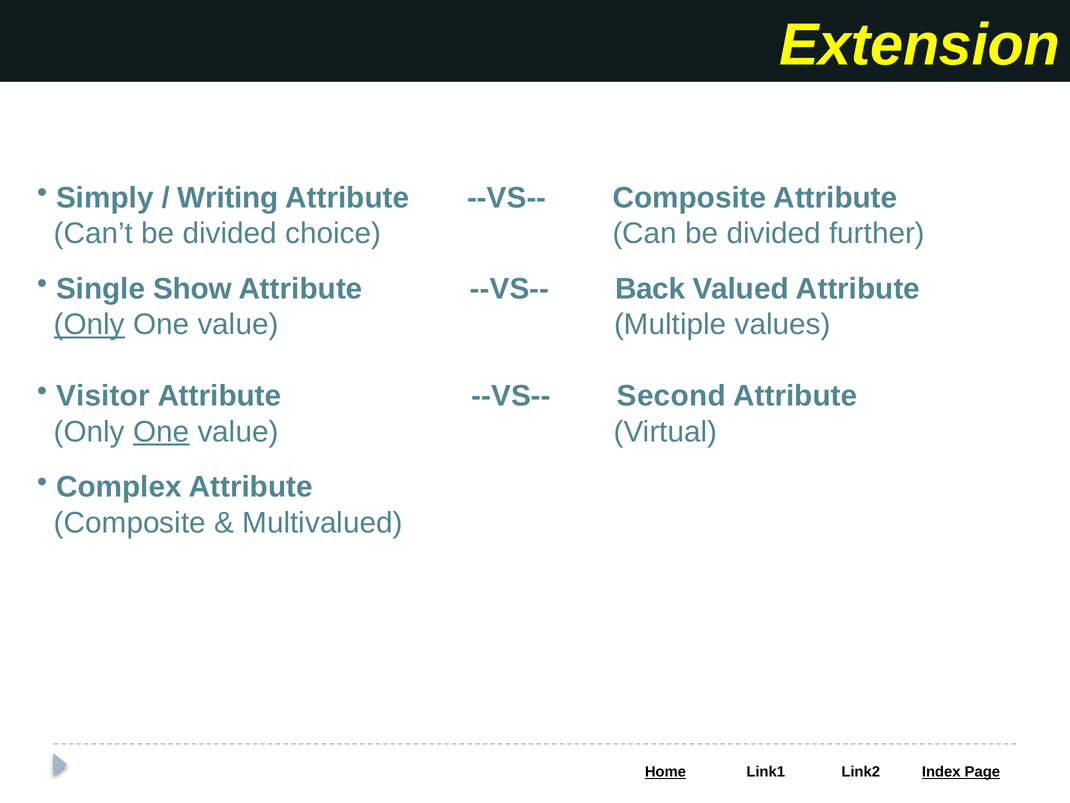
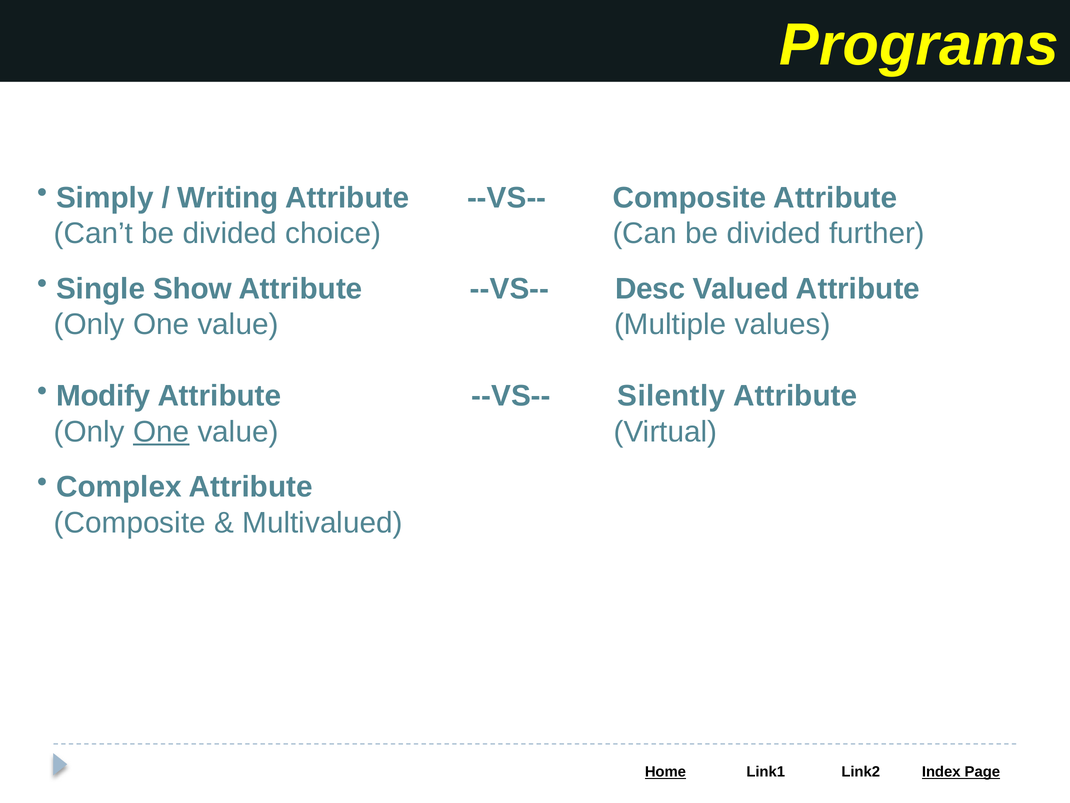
Extension: Extension -> Programs (919, 45)
Back: Back -> Desc (650, 289)
Only underline: present -> none (89, 324)
Visitor: Visitor -> Modify (103, 396)
Second: Second -> Silently (671, 396)
